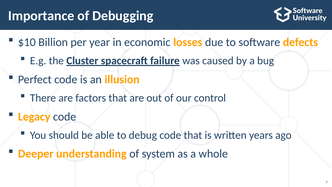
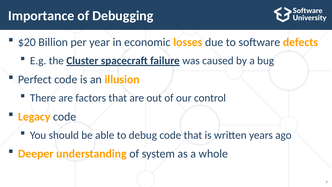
$10: $10 -> $20 (27, 42)
